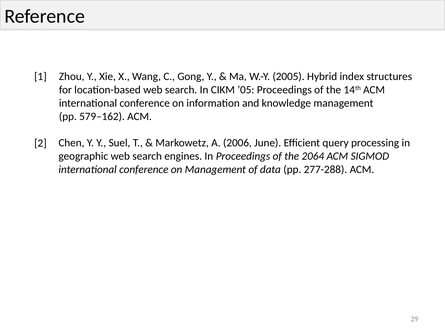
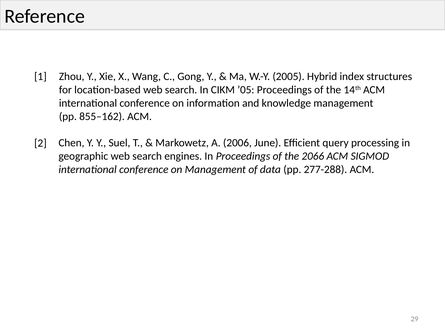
579–162: 579–162 -> 855–162 (102, 116)
2064: 2064 -> 2066 (313, 156)
